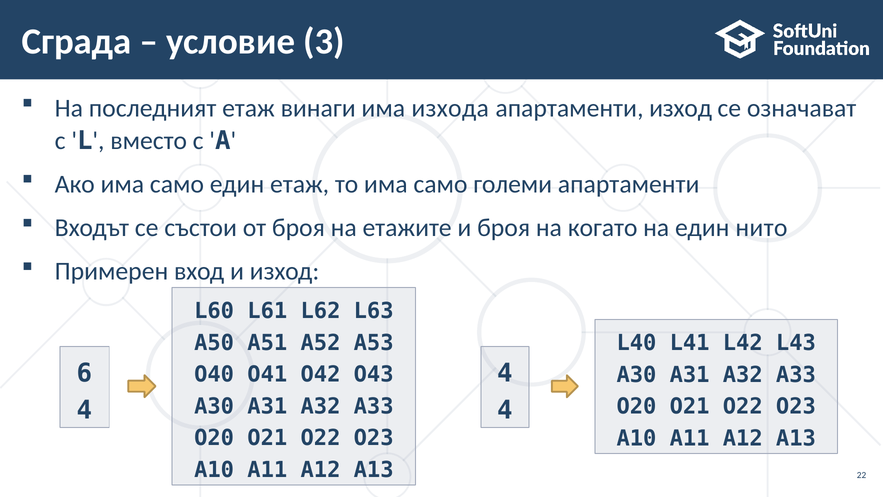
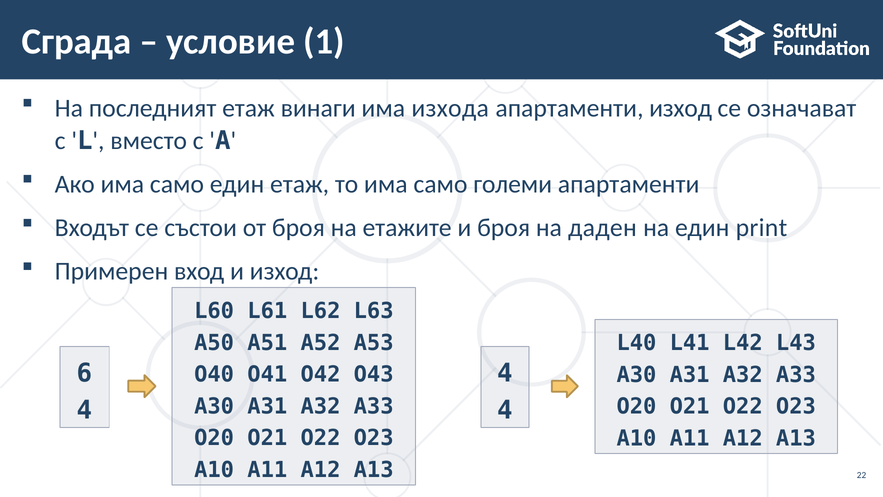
3: 3 -> 1 (324, 42)
когато: когато -> даден (602, 228)
нито: нито -> print (761, 228)
